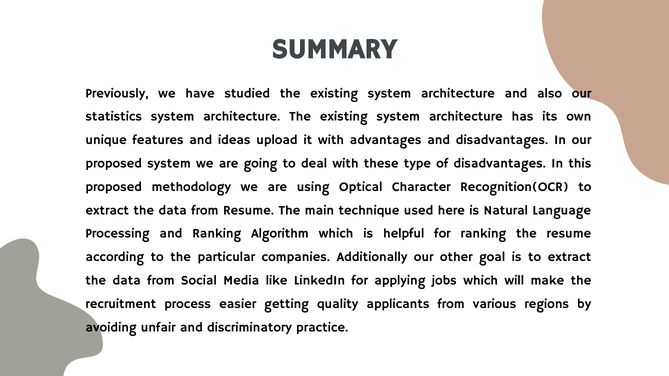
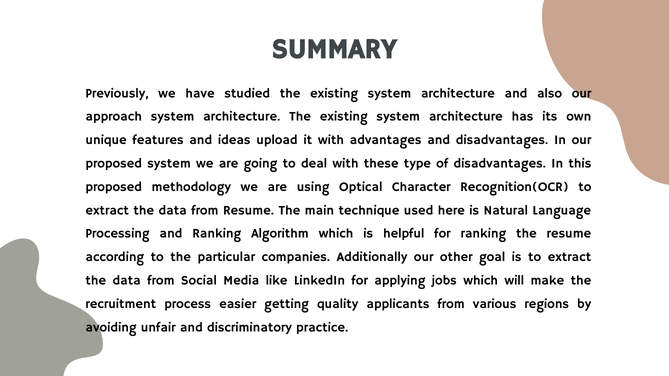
statistics: statistics -> approach (114, 117)
